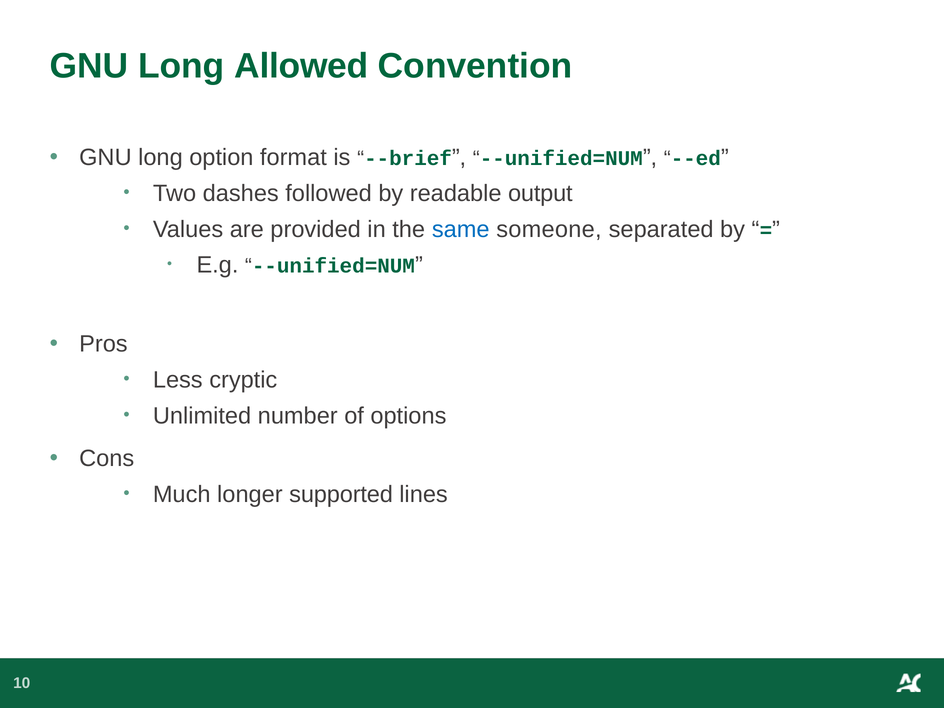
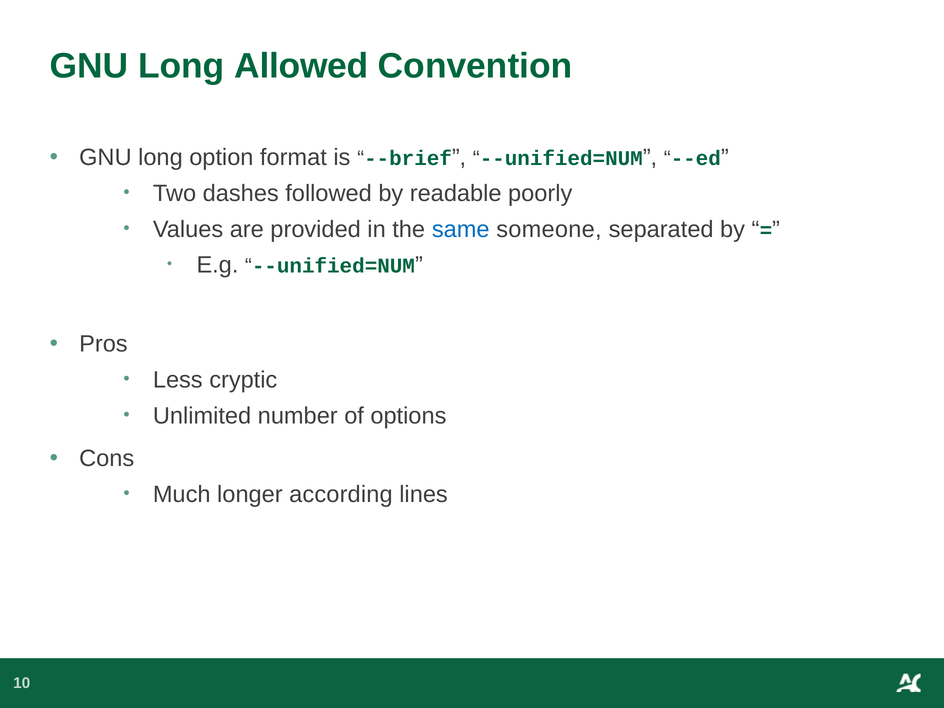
output: output -> poorly (540, 193)
supported: supported -> according (341, 495)
